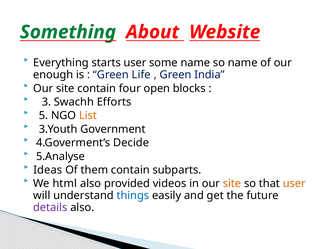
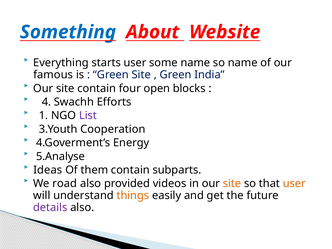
Something colour: green -> blue (68, 32)
enough: enough -> famous (53, 75)
Green Life: Life -> Site (141, 75)
3: 3 -> 4 (46, 102)
5: 5 -> 1 (44, 116)
List colour: orange -> purple (88, 116)
Government: Government -> Cooperation (113, 129)
Decide: Decide -> Energy (131, 143)
html: html -> road (65, 184)
things colour: blue -> orange (133, 195)
